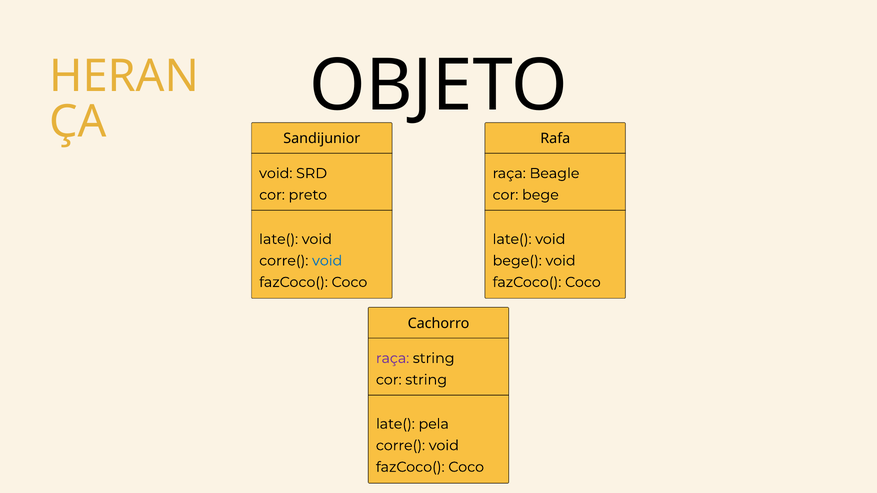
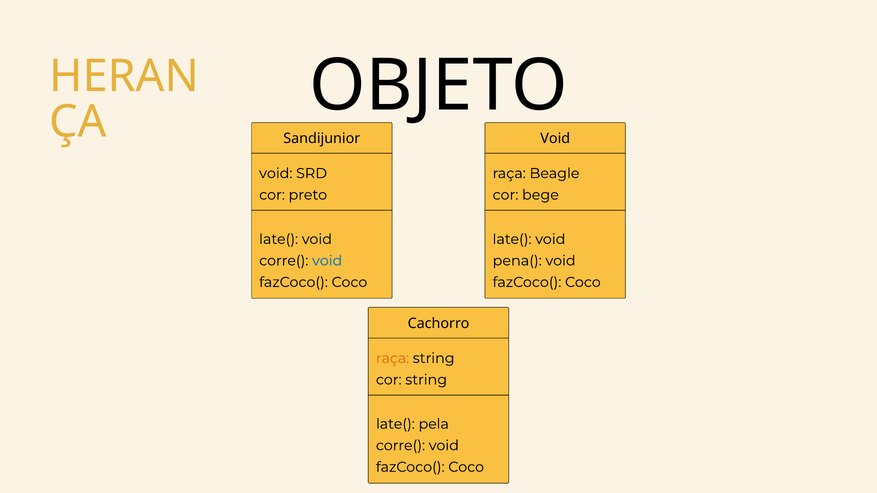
Rafa: Rafa -> Void (555, 139)
bege(: bege( -> pena( (517, 261)
raça colour: purple -> orange (393, 358)
